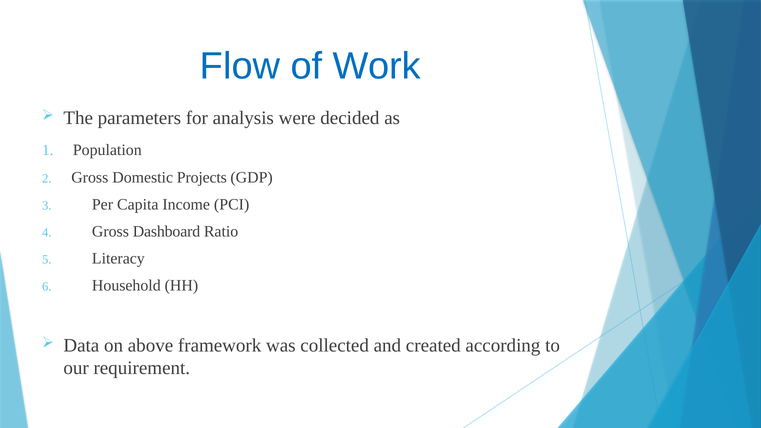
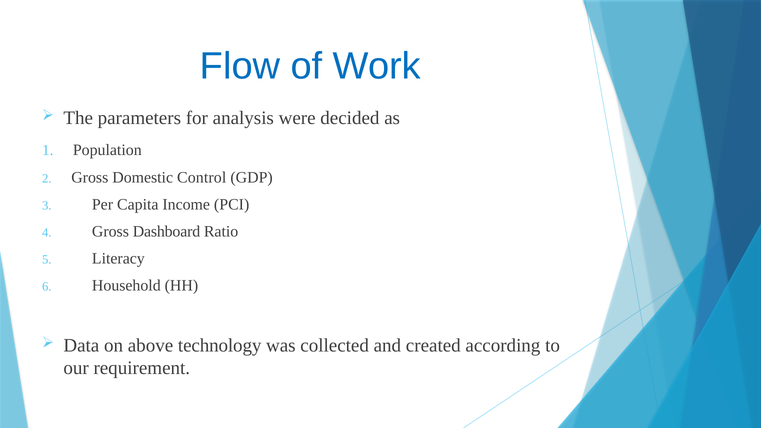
Projects: Projects -> Control (202, 178)
framework: framework -> technology (220, 345)
